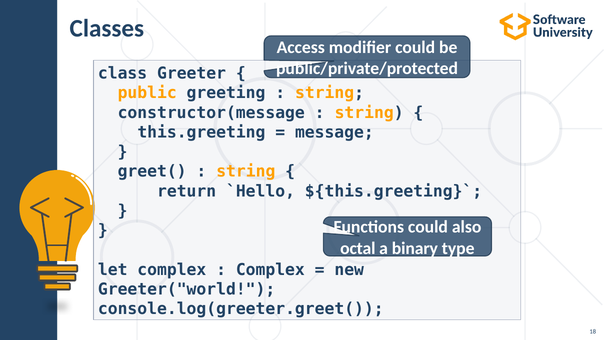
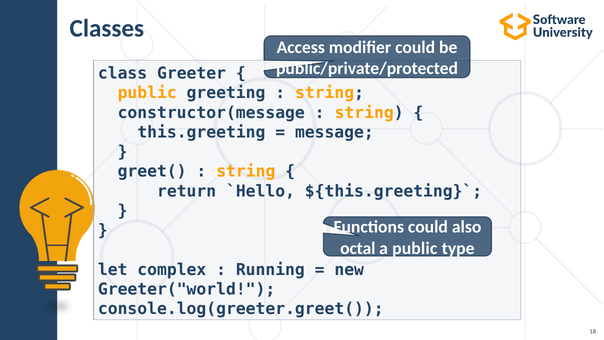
a binary: binary -> public (415, 248)
Complex: Complex -> Running (270, 270)
